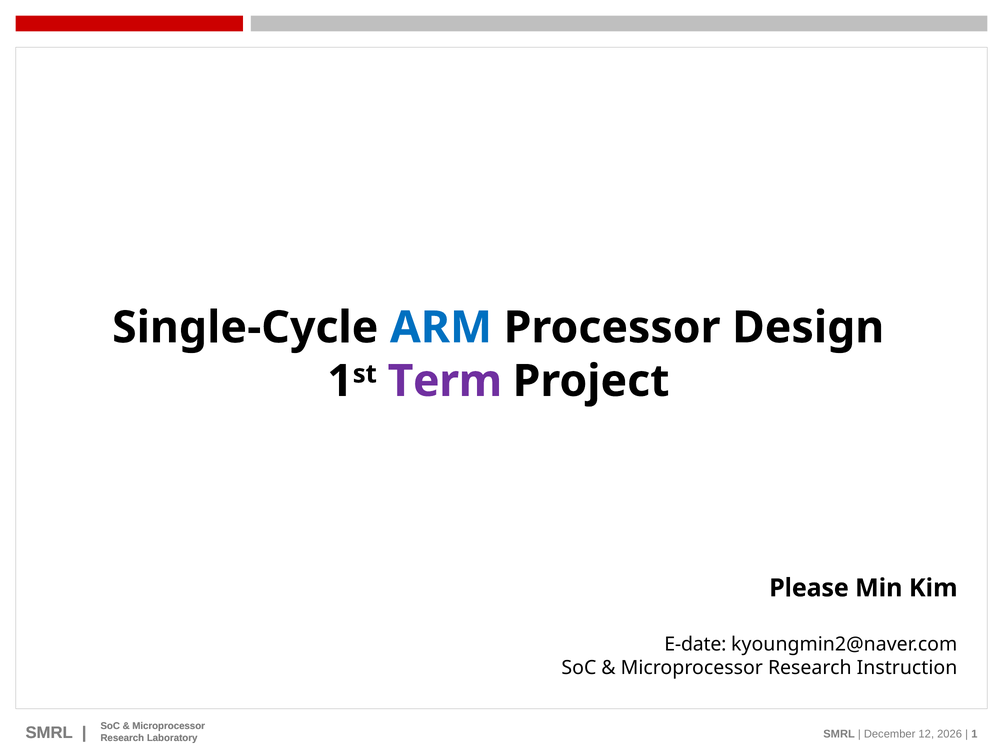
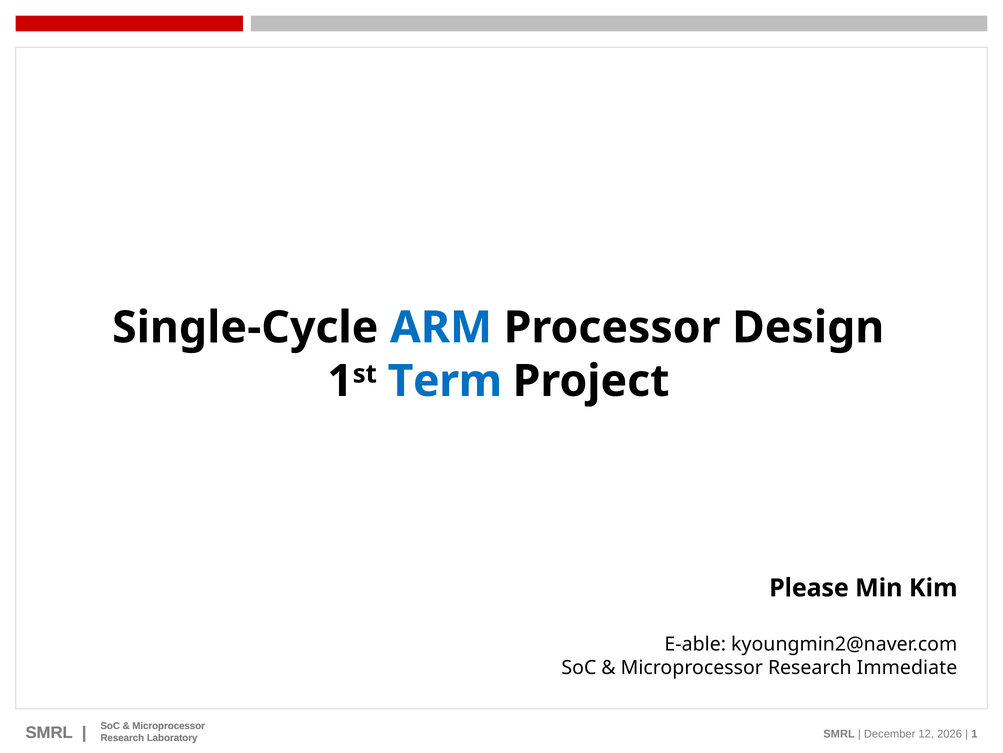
Term colour: purple -> blue (445, 381)
E-date: E-date -> E-able (695, 644)
Instruction: Instruction -> Immediate (907, 667)
